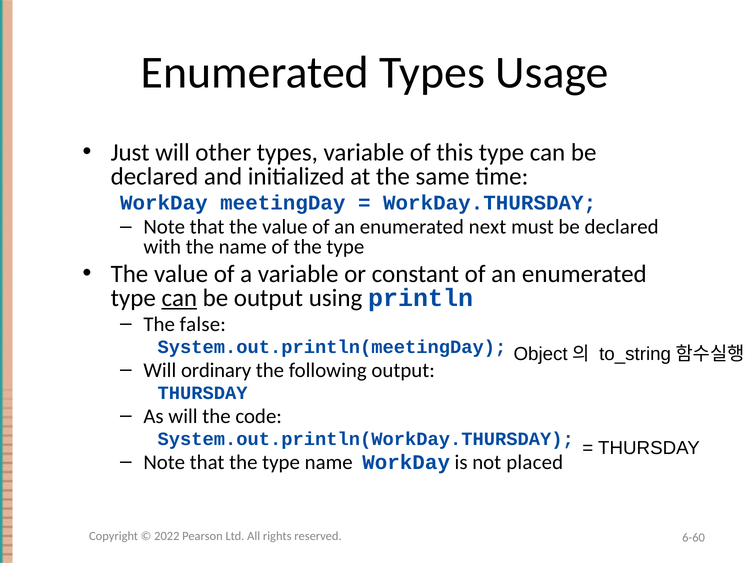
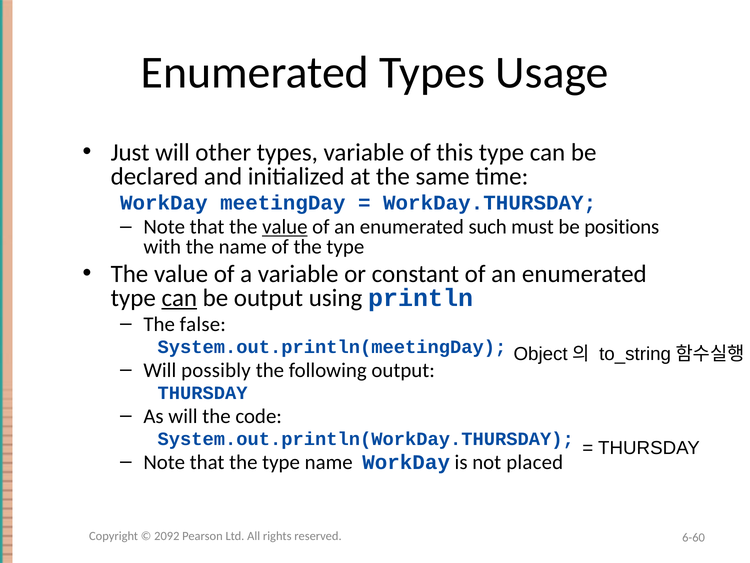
value underline: none -> present (285, 227)
next: next -> such (488, 227)
must be declared: declared -> positions (622, 227)
ordinary: ordinary -> possibly (216, 370)
2022: 2022 -> 2092 (167, 536)
